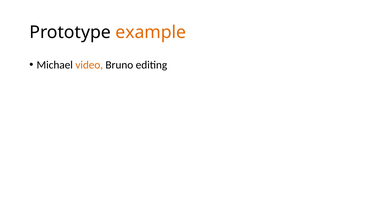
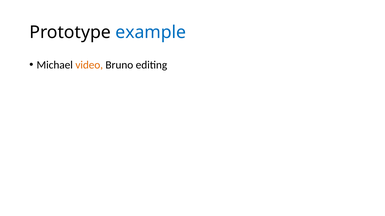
example colour: orange -> blue (151, 32)
